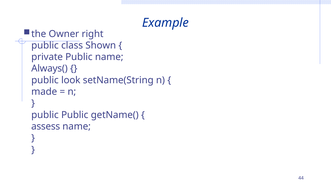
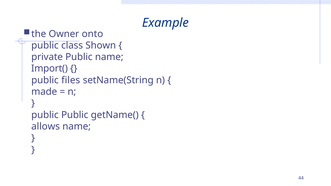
right: right -> onto (92, 34)
Always(: Always( -> Import( (49, 69)
look: look -> files (71, 80)
assess: assess -> allows (46, 127)
